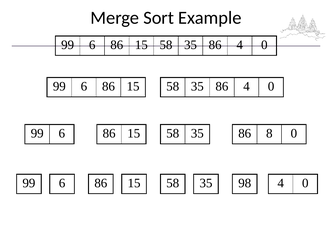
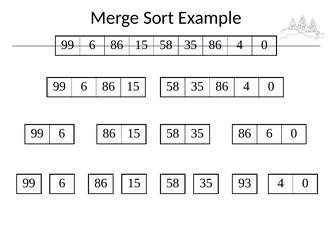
86 8: 8 -> 6 (269, 133)
98: 98 -> 93 (245, 183)
